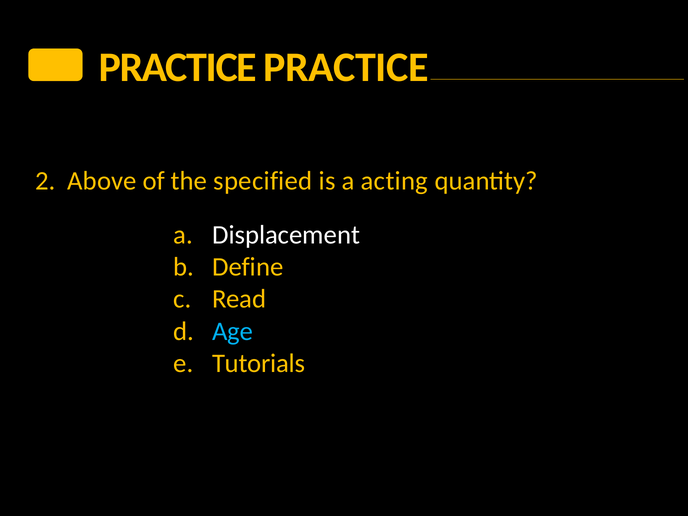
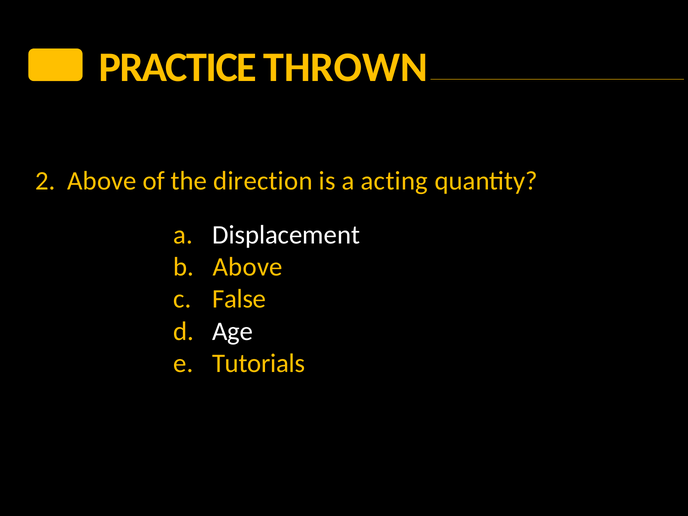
PRACTICE PRACTICE: PRACTICE -> THROWN (346, 67)
specified: specified -> direction (263, 181)
Define: Define -> Above (248, 267)
Read: Read -> False (239, 299)
Age colour: light blue -> white (233, 331)
